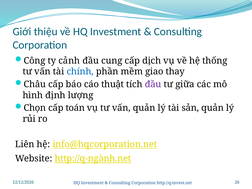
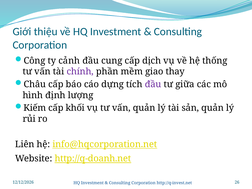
chính colour: blue -> purple (80, 72)
thuật: thuật -> dựng (113, 84)
Chọn: Chọn -> Kiếm (35, 108)
toán: toán -> khối (75, 108)
http://q-ngành.net: http://q-ngành.net -> http://q-doanh.net (93, 159)
